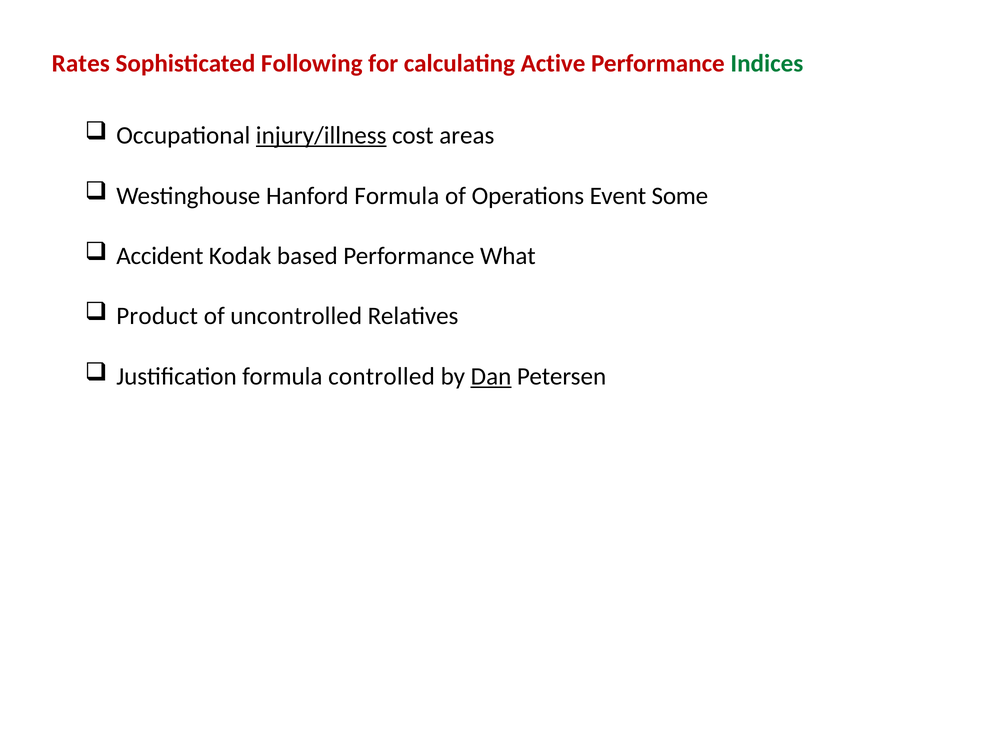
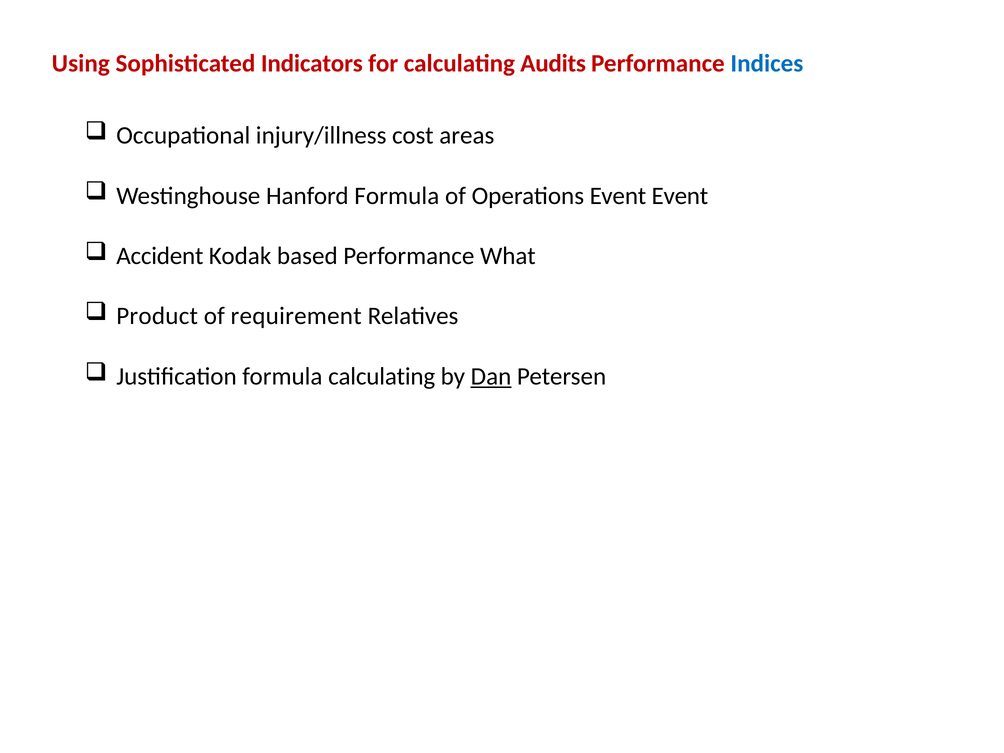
Rates: Rates -> Using (81, 64)
Following: Following -> Indicators (312, 64)
Active: Active -> Audits (553, 64)
Indices colour: green -> blue (767, 64)
injury/illness underline: present -> none (321, 135)
Event Some: Some -> Event (680, 196)
uncontrolled: uncontrolled -> requirement (296, 316)
formula controlled: controlled -> calculating (382, 376)
